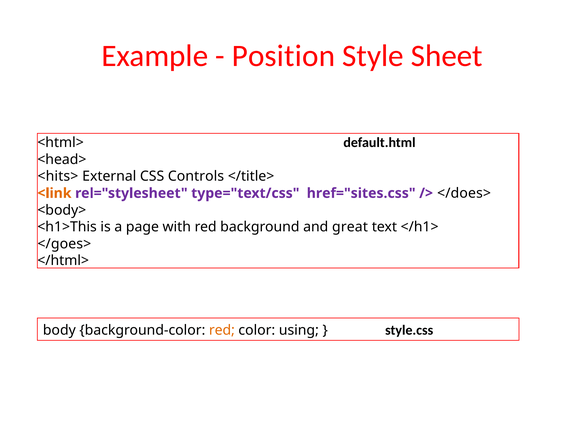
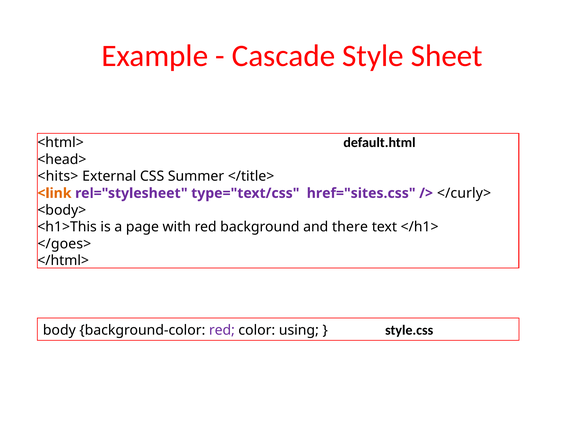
Position: Position -> Cascade (284, 56)
Controls: Controls -> Summer (196, 176)
</does>: </does> -> </curly> (464, 193)
great: great -> there (350, 227)
red colour: orange -> purple (222, 330)
